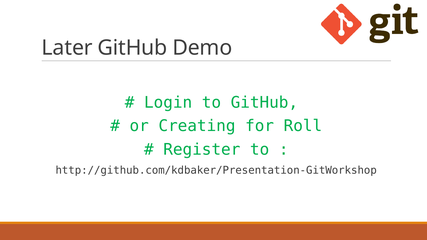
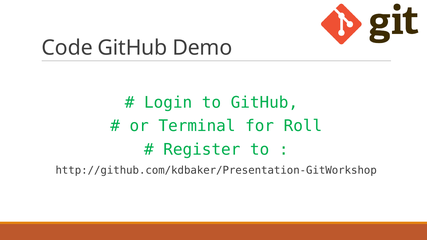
Later: Later -> Code (67, 48)
Creating: Creating -> Terminal (197, 126)
